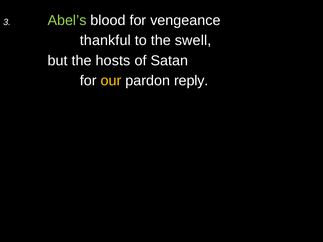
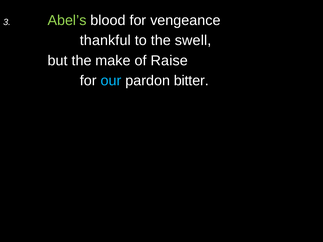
hosts: hosts -> make (113, 61)
Satan: Satan -> Raise (169, 61)
our colour: yellow -> light blue (111, 81)
reply: reply -> bitter (191, 81)
